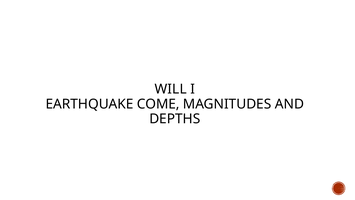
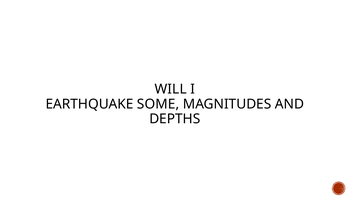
COME: COME -> SOME (158, 104)
